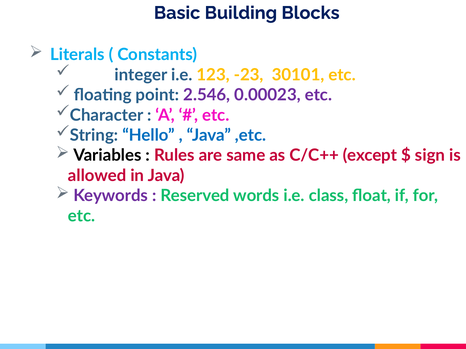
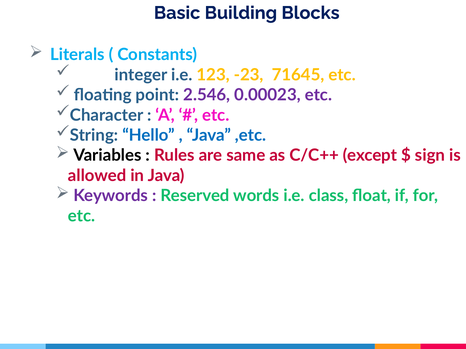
30101: 30101 -> 71645 (298, 75)
